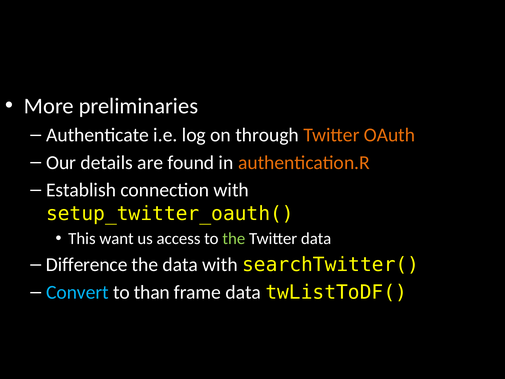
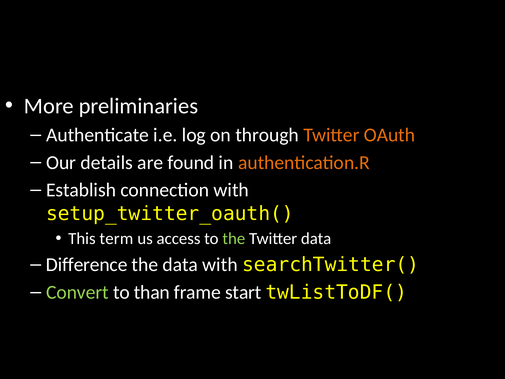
want: want -> term (116, 239)
Convert colour: light blue -> light green (77, 292)
frame data: data -> start (243, 292)
